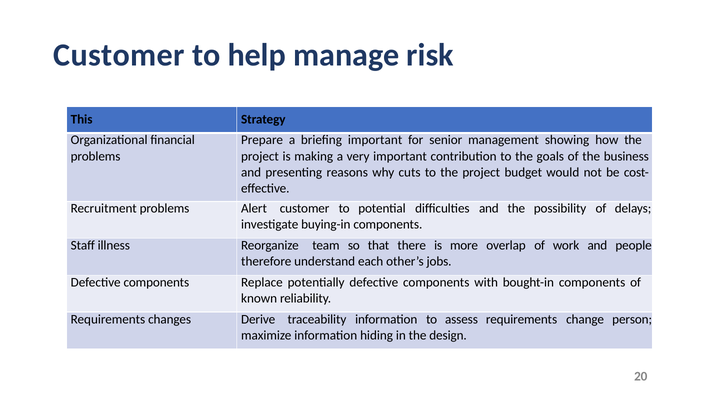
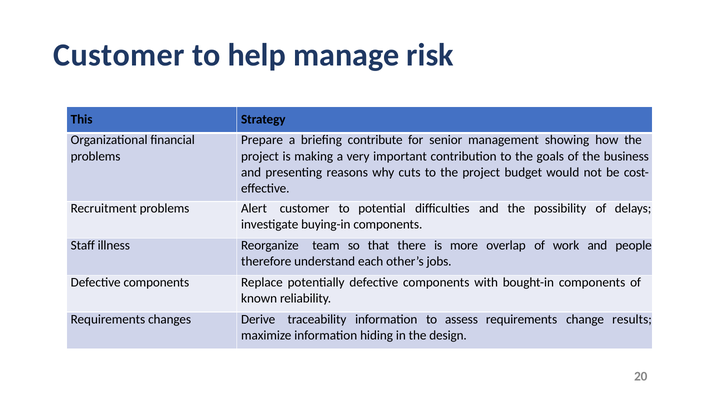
briefing important: important -> contribute (375, 140)
person: person -> results (632, 319)
